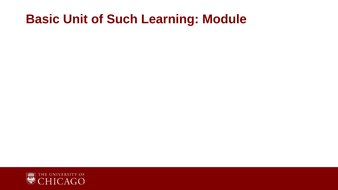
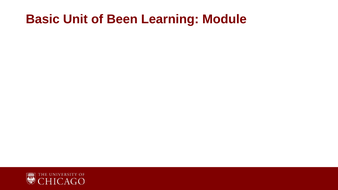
Such: Such -> Been (122, 19)
